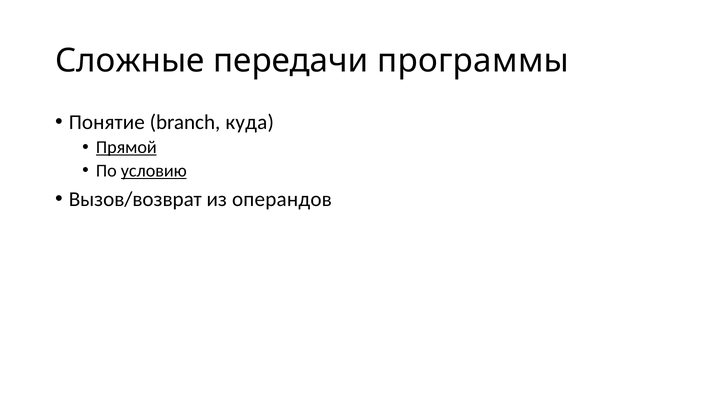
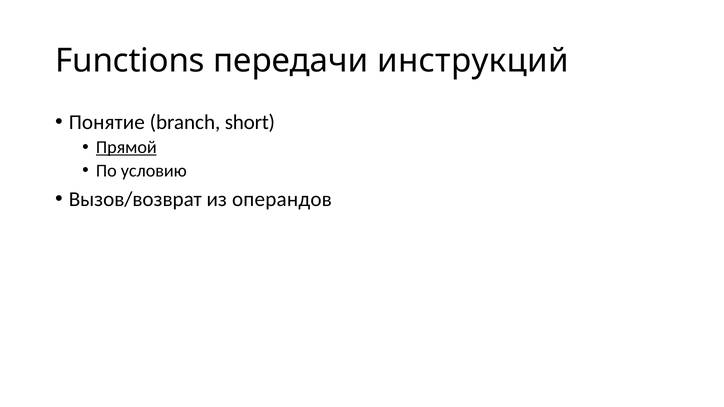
Сложные: Сложные -> Functions (130, 61)
программы: программы -> инструкций (473, 61)
куда: куда -> short (250, 122)
условию underline: present -> none (154, 171)
